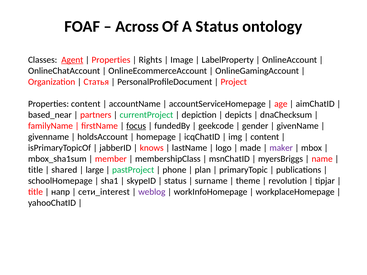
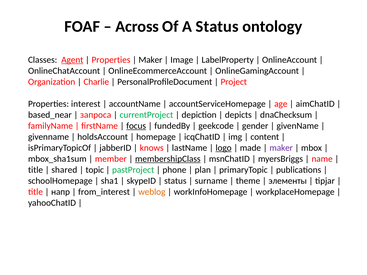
Rights: Rights -> Maker (150, 60)
Статья: Статья -> Charlie (96, 82)
Properties content: content -> interest (86, 104)
partners: partners -> запроса (96, 115)
logo underline: none -> present (224, 148)
membershipClass underline: none -> present (168, 159)
large: large -> topic (95, 170)
revolution: revolution -> элементы (288, 181)
сети_interest: сети_interest -> from_interest (104, 192)
weblog colour: purple -> orange (152, 192)
